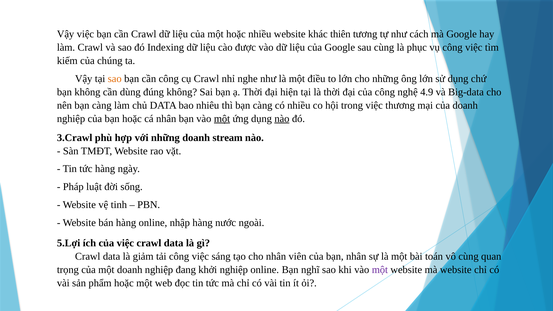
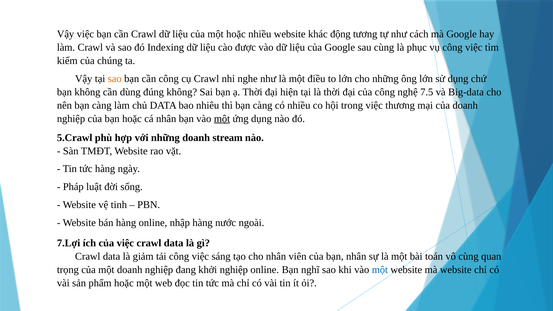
thiên: thiên -> động (340, 34)
4.9: 4.9 -> 7.5 (427, 92)
nào underline: present -> none (282, 119)
3.Crawl: 3.Crawl -> 5.Crawl (75, 138)
5.Lợi: 5.Lợi -> 7.Lợi (69, 243)
một colour: purple -> blue (380, 270)
